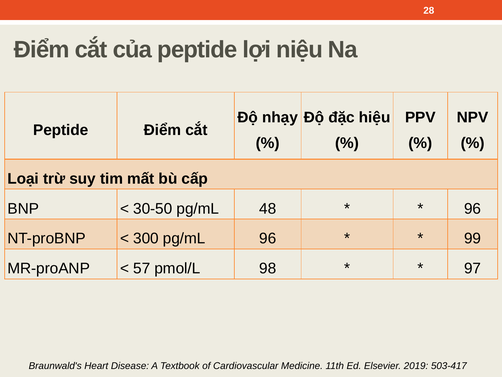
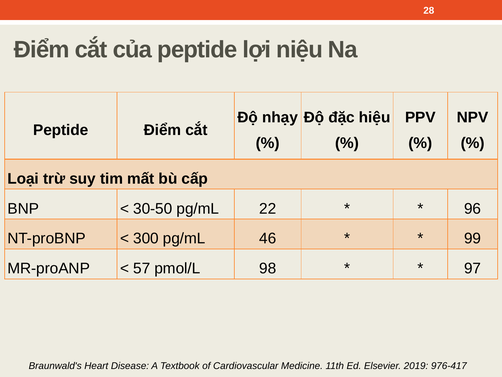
48: 48 -> 22 (268, 208)
pg/mL 96: 96 -> 46 (268, 238)
503-417: 503-417 -> 976-417 (449, 365)
